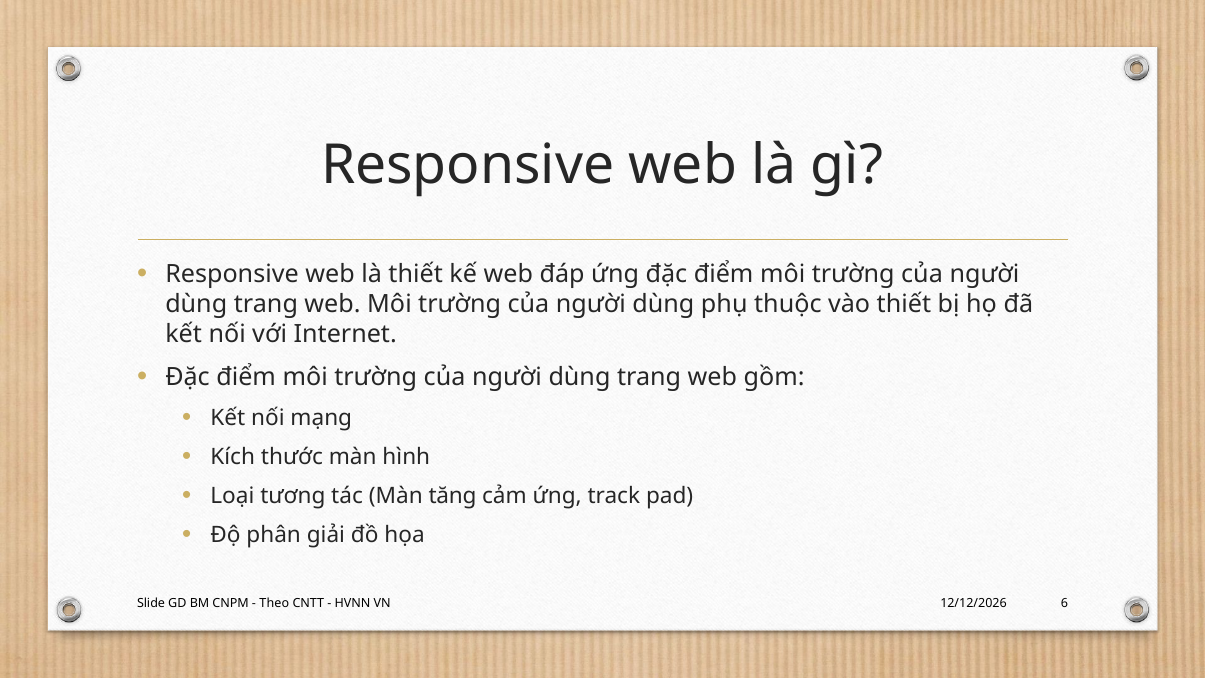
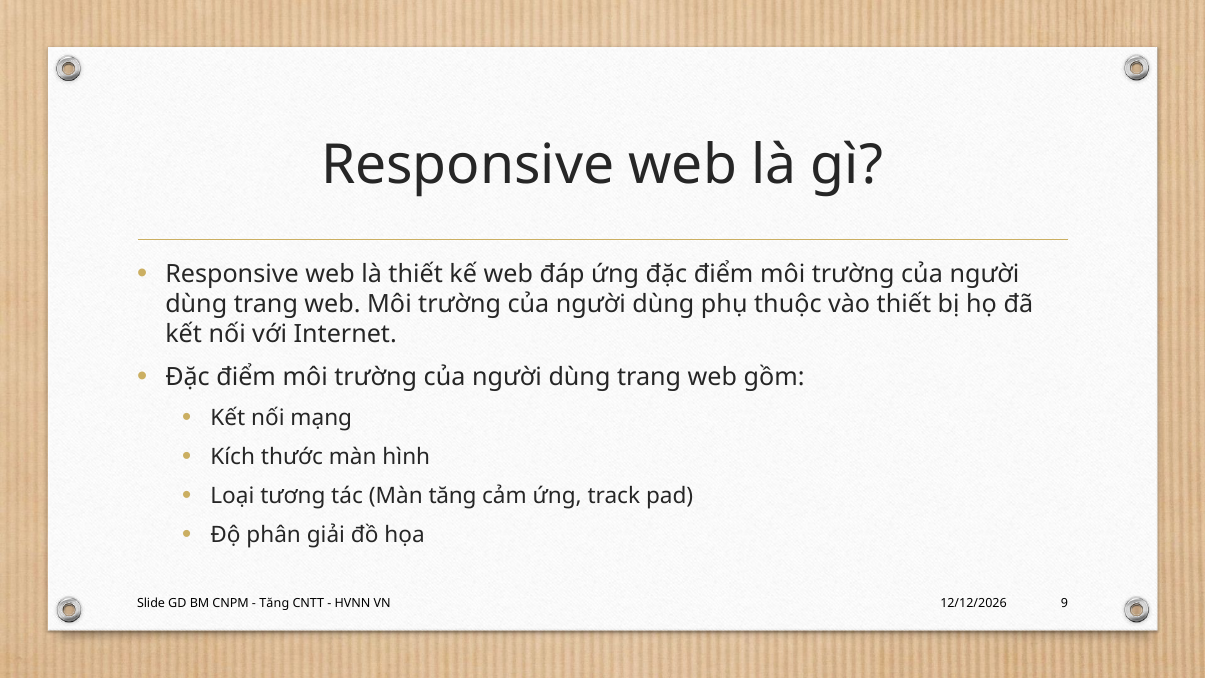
Theo: Theo -> Tăng (274, 604)
6: 6 -> 9 (1064, 604)
